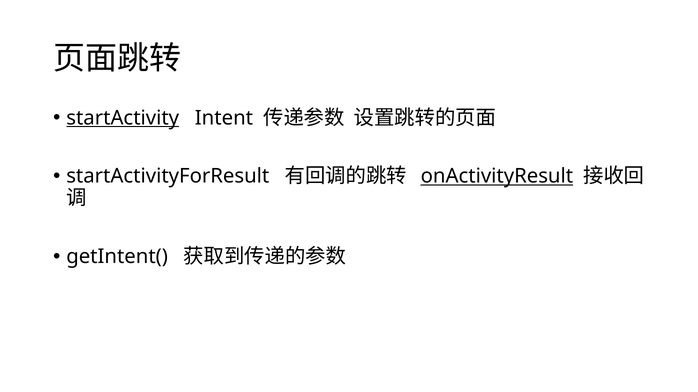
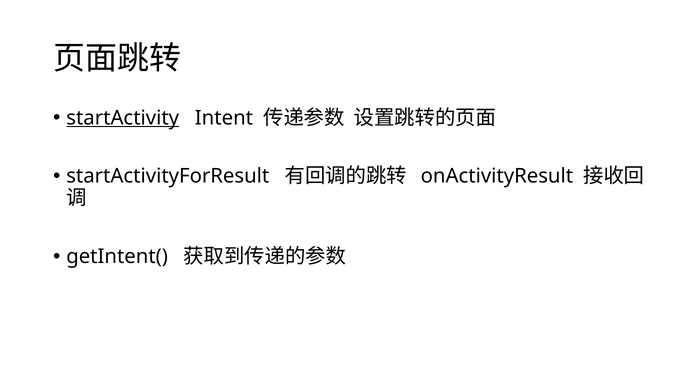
onActivityResult underline: present -> none (497, 177)
